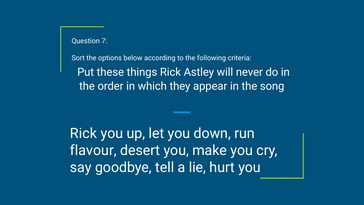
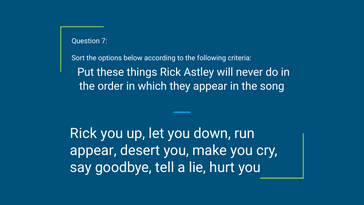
flavour: flavour -> appear (93, 150)
